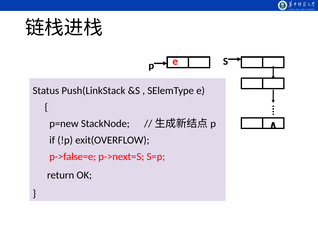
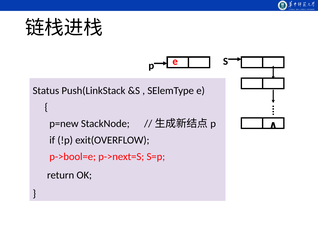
p->false=e: p->false=e -> p->bool=e (73, 157)
